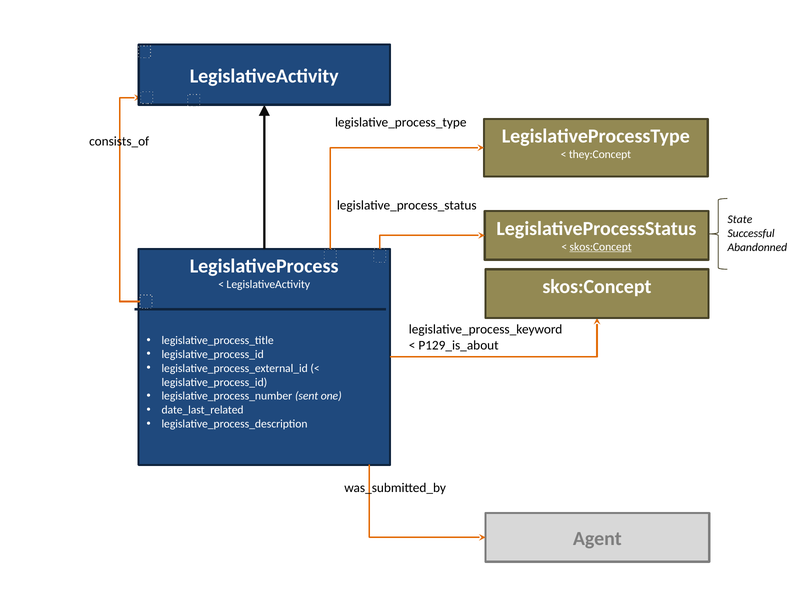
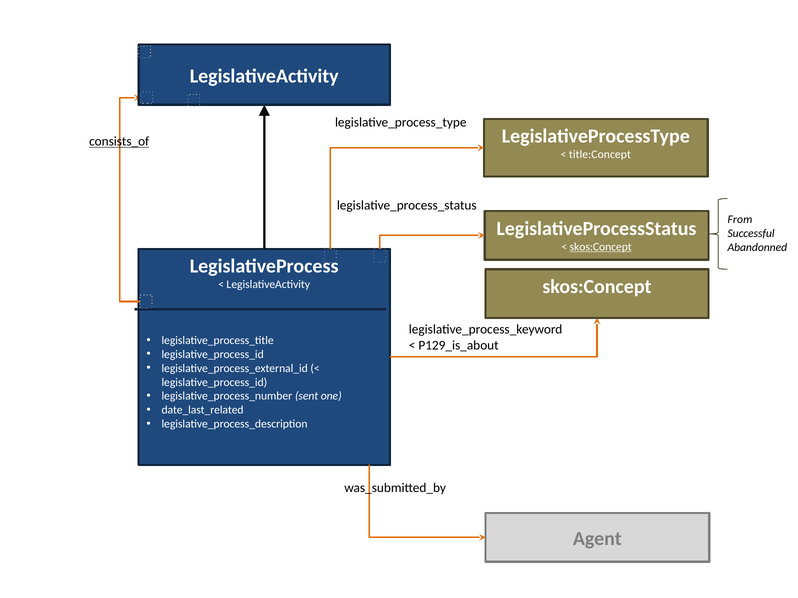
consists_of underline: none -> present (119, 142)
they:Concept: they:Concept -> title:Concept (600, 155)
State: State -> From (740, 220)
